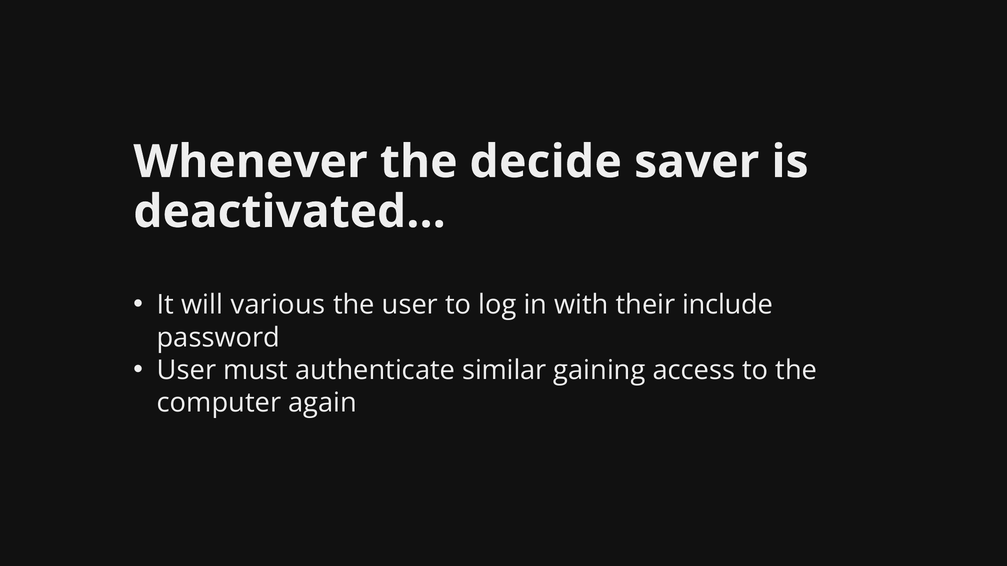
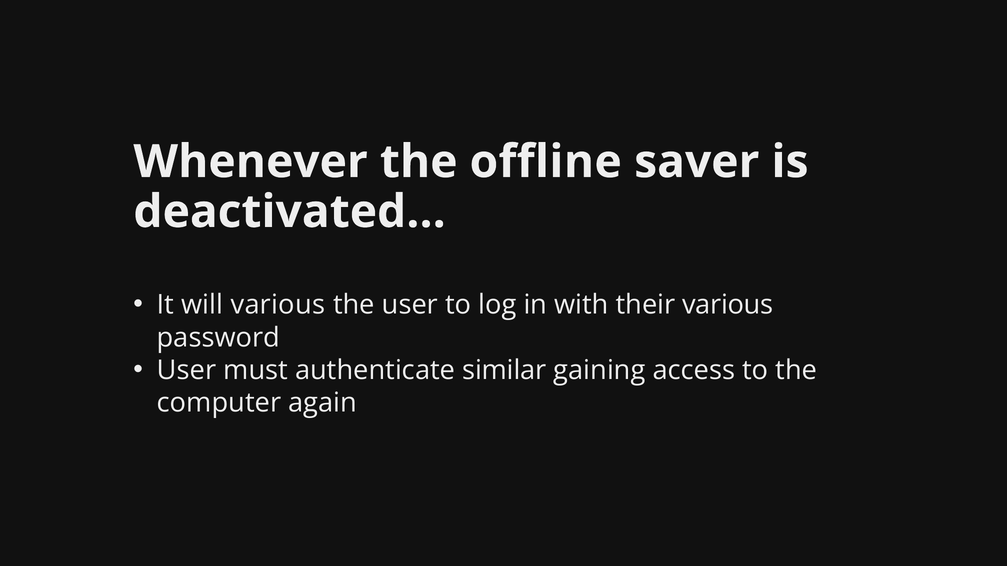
decide: decide -> offline (546, 162)
their include: include -> various (728, 305)
